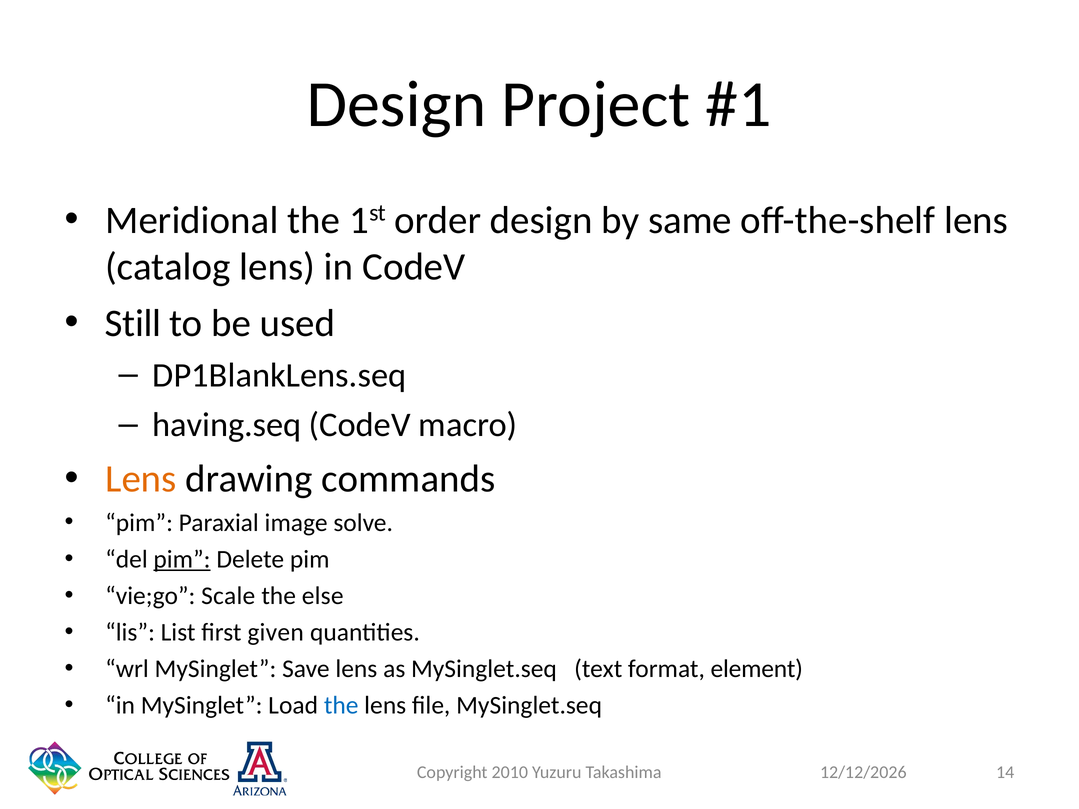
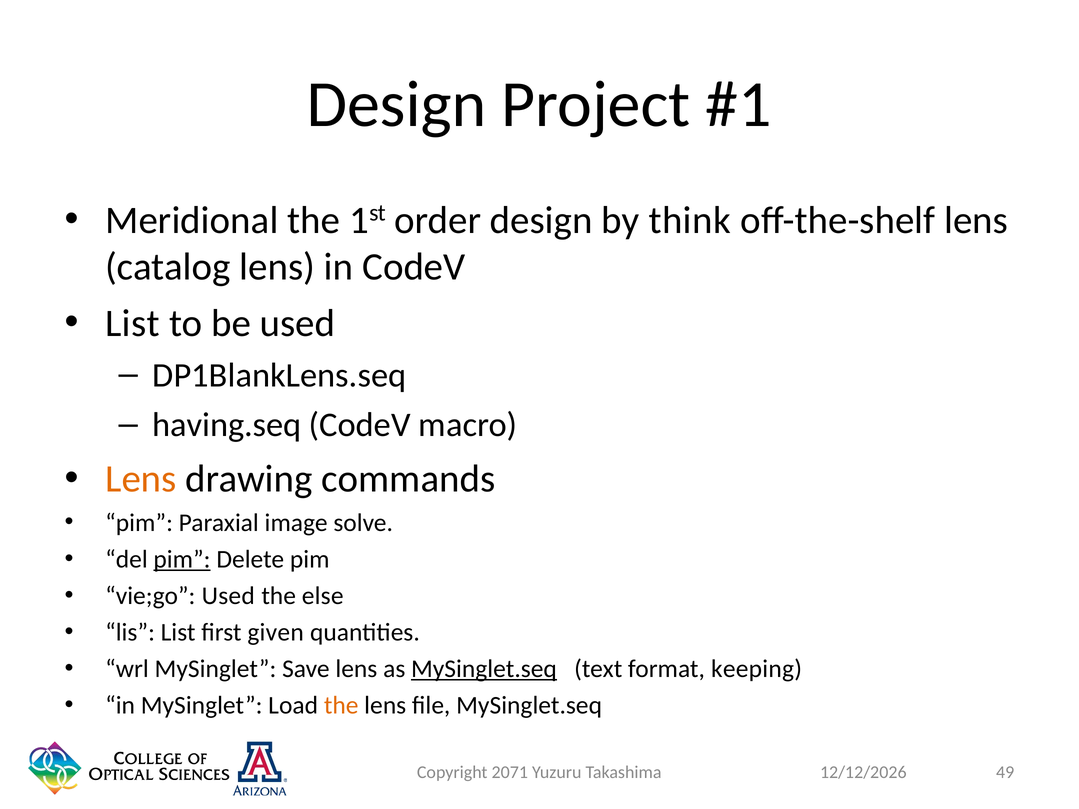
same: same -> think (690, 220)
Still: Still -> List (133, 323)
vie;go Scale: Scale -> Used (228, 596)
MySinglet.seq underline: none -> present (484, 669)
element: element -> keeping (757, 669)
the colour: blue -> orange (341, 706)
2010: 2010 -> 2071 (510, 773)
14: 14 -> 49 (1005, 773)
